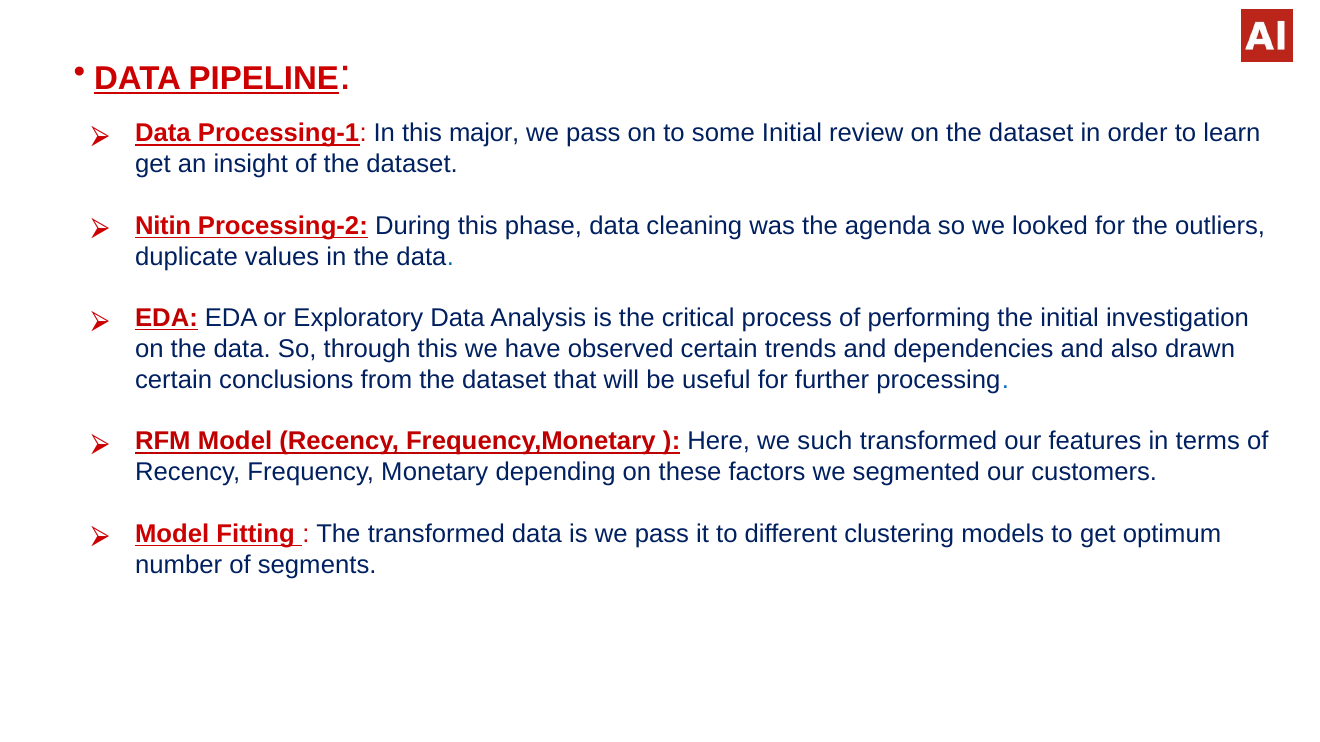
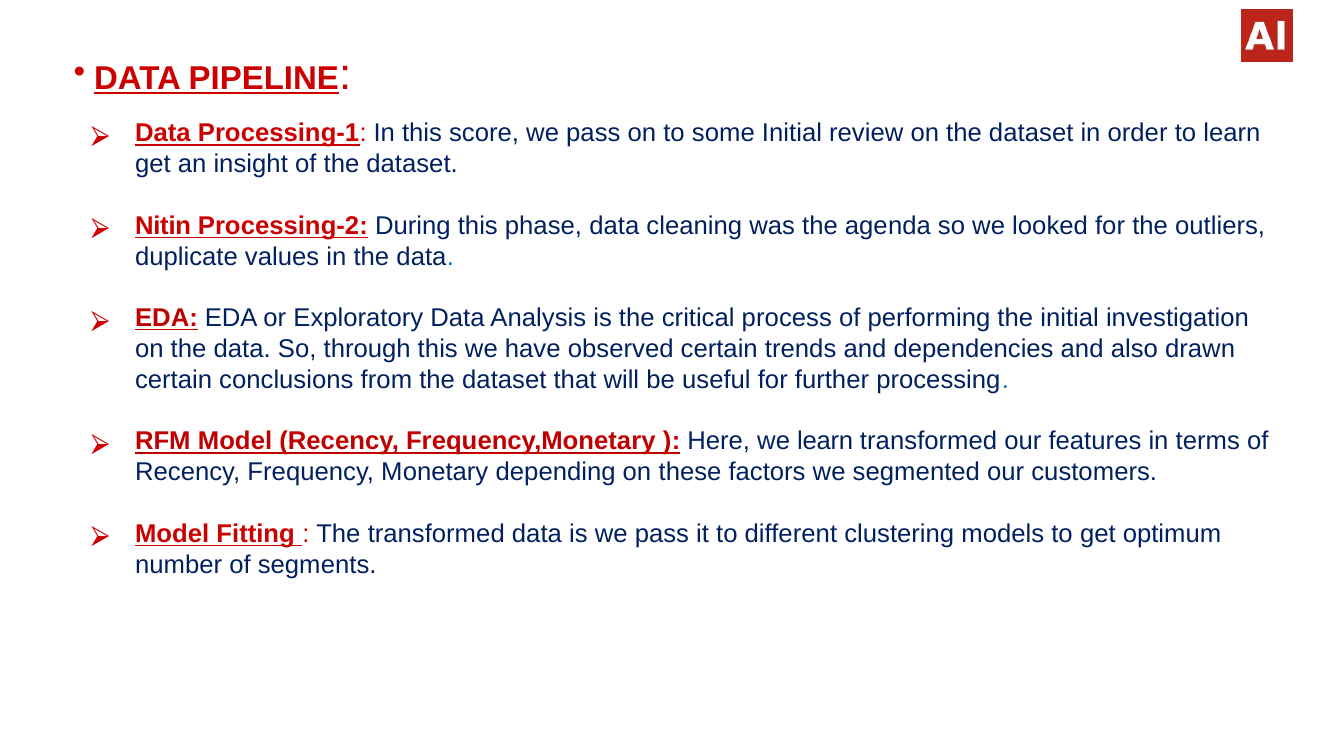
major: major -> score (484, 134)
we such: such -> learn (825, 442)
